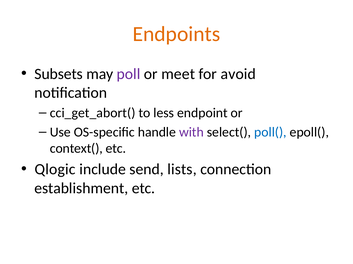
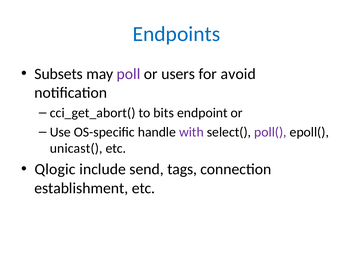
Endpoints colour: orange -> blue (176, 34)
meet: meet -> users (178, 74)
less: less -> bits (164, 113)
poll( colour: blue -> purple (270, 132)
context(: context( -> unicast( (76, 149)
lists: lists -> tags (182, 170)
